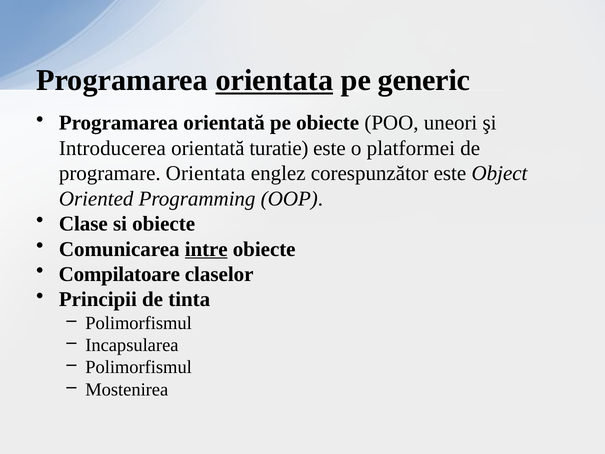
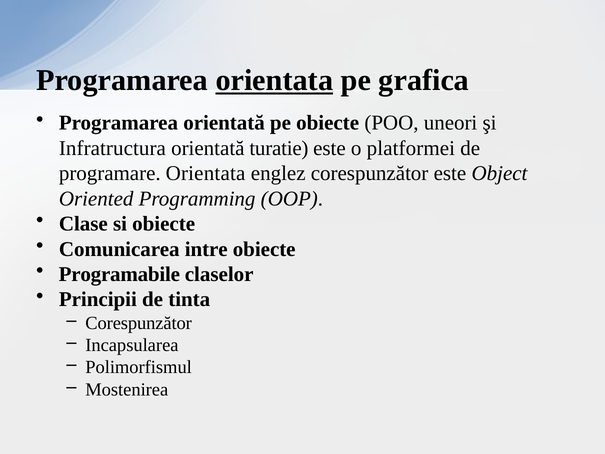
generic: generic -> grafica (424, 80)
Introducerea: Introducerea -> Infratructura (112, 148)
intre underline: present -> none (206, 249)
Compilatoare: Compilatoare -> Programabile (119, 274)
Polimorfismul: Polimorfismul -> Corespunzător (139, 323)
